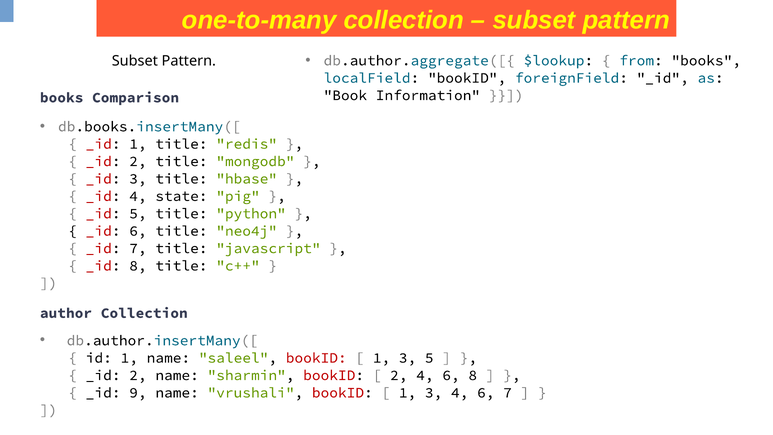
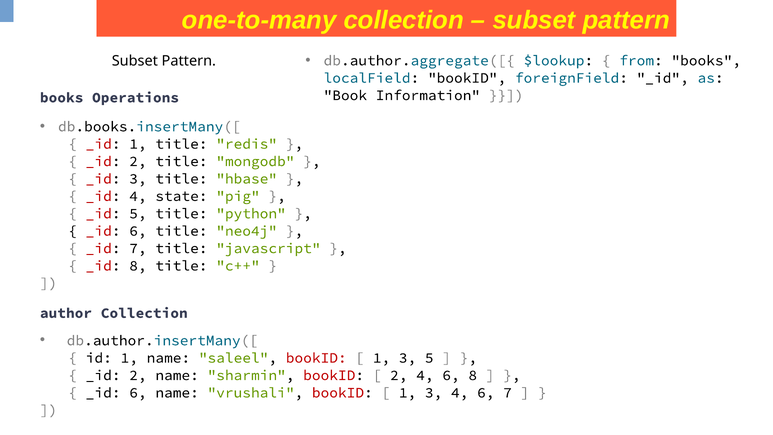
Comparison: Comparison -> Operations (136, 98)
9: 9 -> 6 (138, 393)
